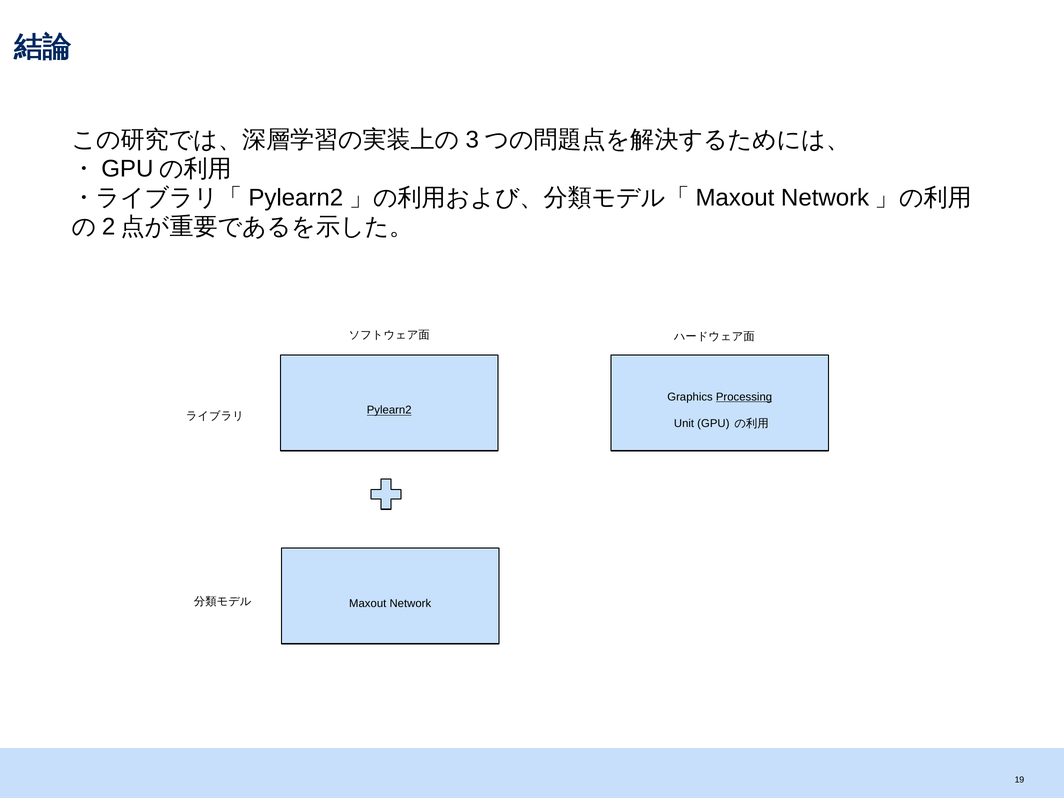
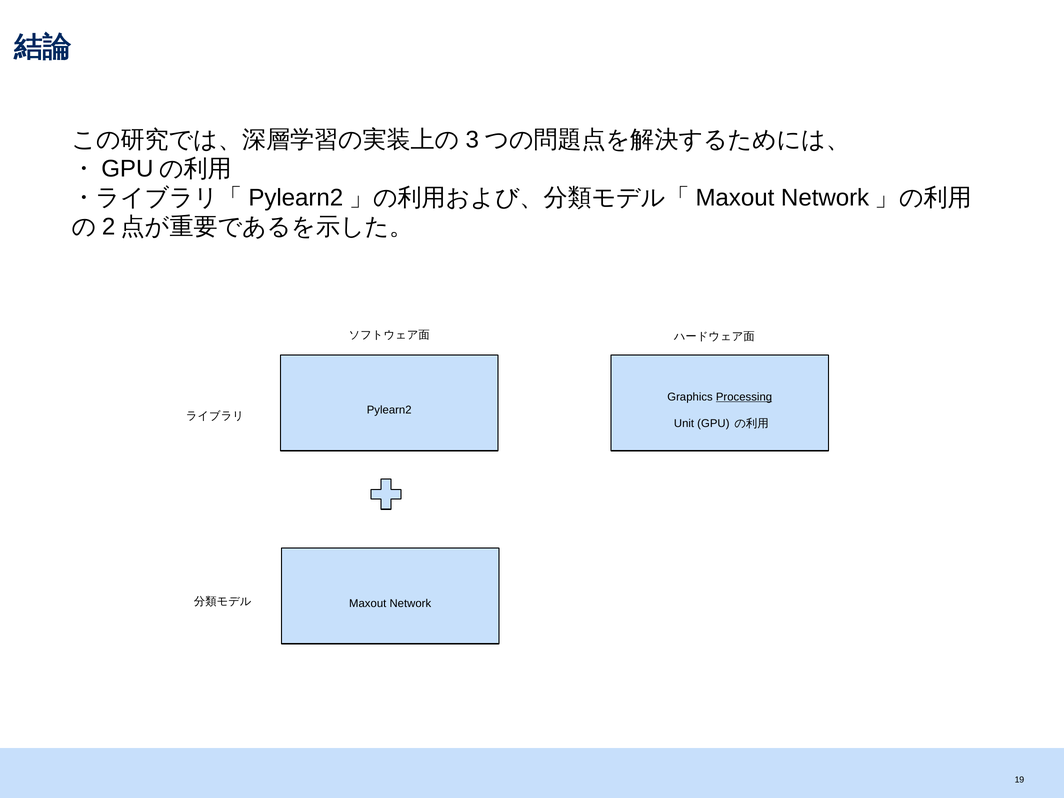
Pylearn2 underline: present -> none (389, 410)
